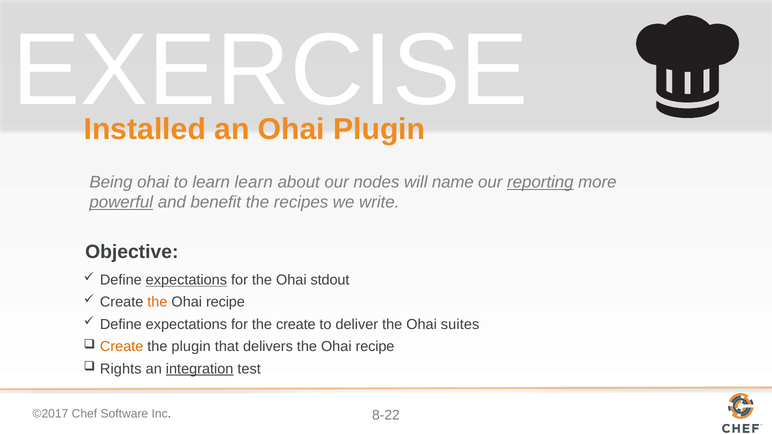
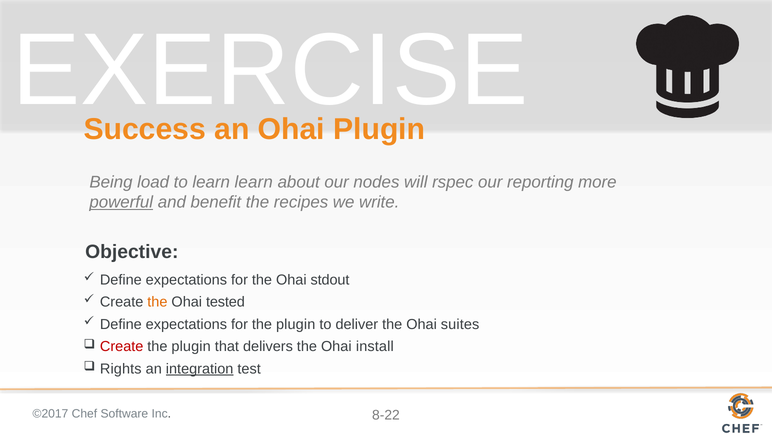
Installed: Installed -> Success (145, 129)
Being ohai: ohai -> load (153, 182)
name: name -> rspec (453, 182)
reporting underline: present -> none (540, 182)
expectations underline: present -> none (186, 280)
recipe: recipe -> tested (225, 302)
for the create: create -> plugin (296, 325)
Create colour: orange -> red (122, 347)
delivers the Ohai recipe: recipe -> install (375, 347)
